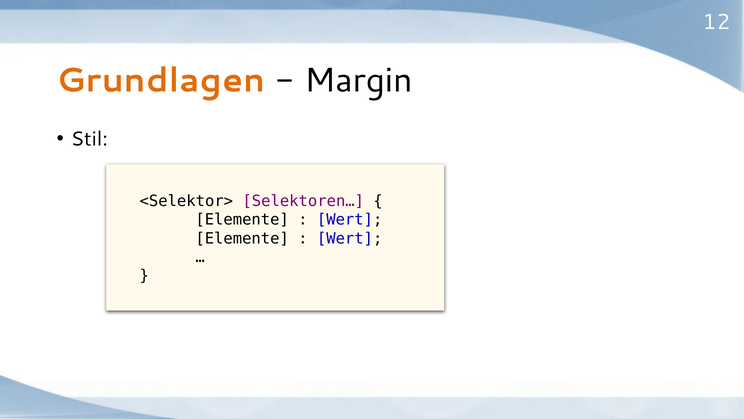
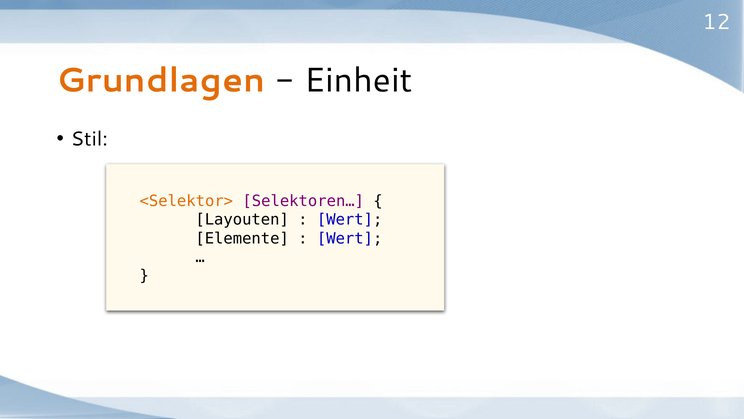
Margin: Margin -> Einheit (358, 80)
<Selektor> colour: black -> orange (186, 201)
Elemente: Elemente -> Layouten (242, 219)
